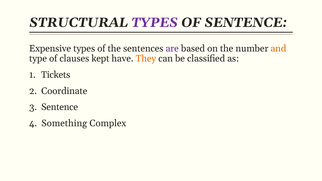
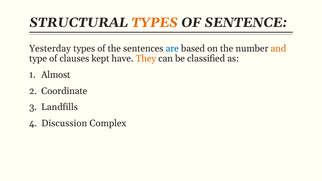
TYPES colour: purple -> orange (155, 23)
Expensive: Expensive -> Yesterday (50, 48)
are colour: purple -> blue (172, 48)
Tickets: Tickets -> Almost (56, 75)
Sentence: Sentence -> Landfills (60, 107)
Something: Something -> Discussion (64, 123)
